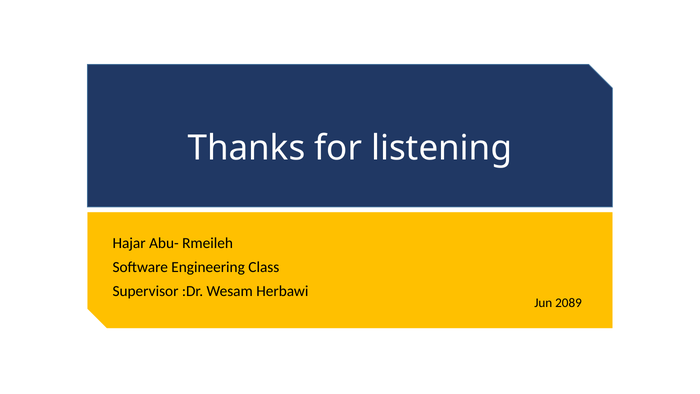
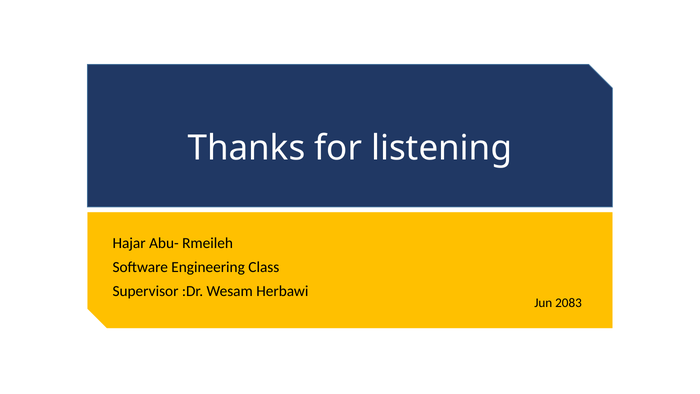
2089: 2089 -> 2083 (569, 303)
